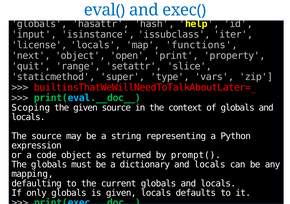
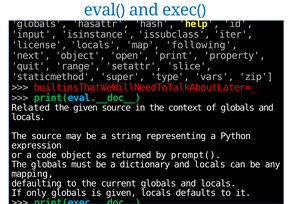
functions: functions -> following (202, 45)
Scoping: Scoping -> Related (31, 108)
